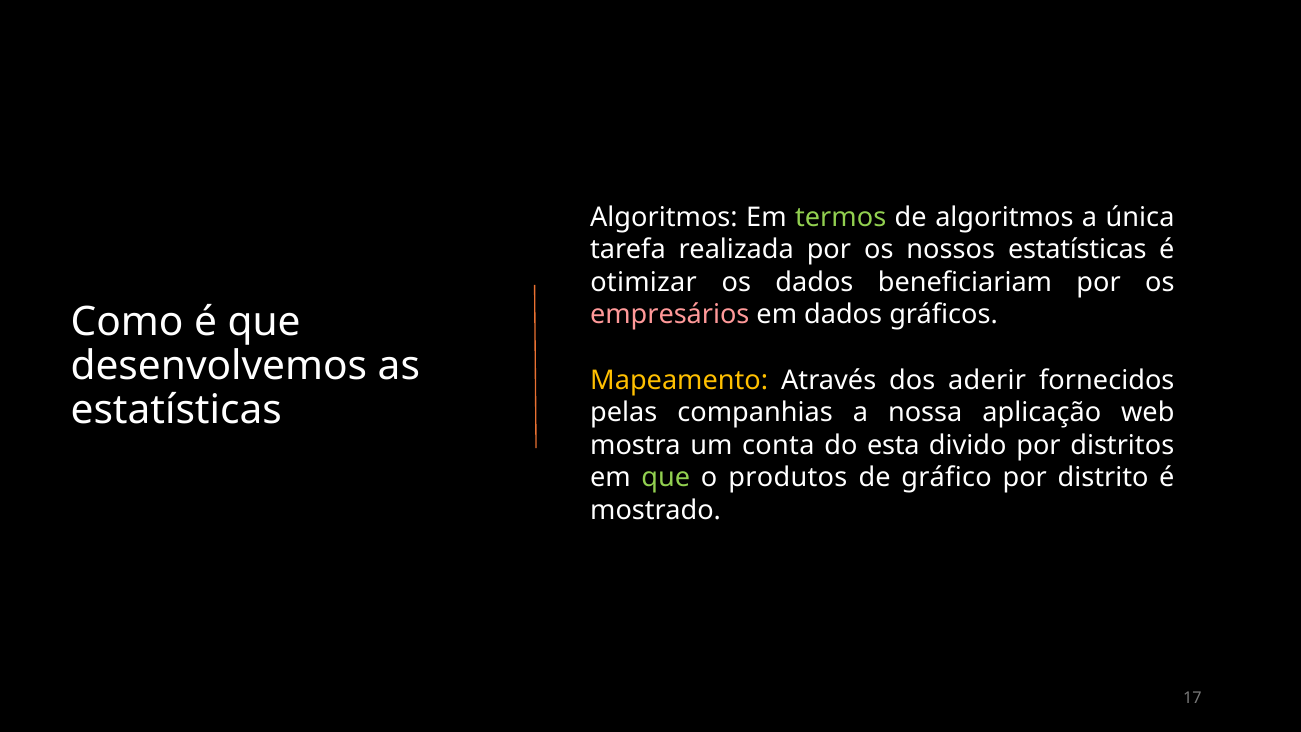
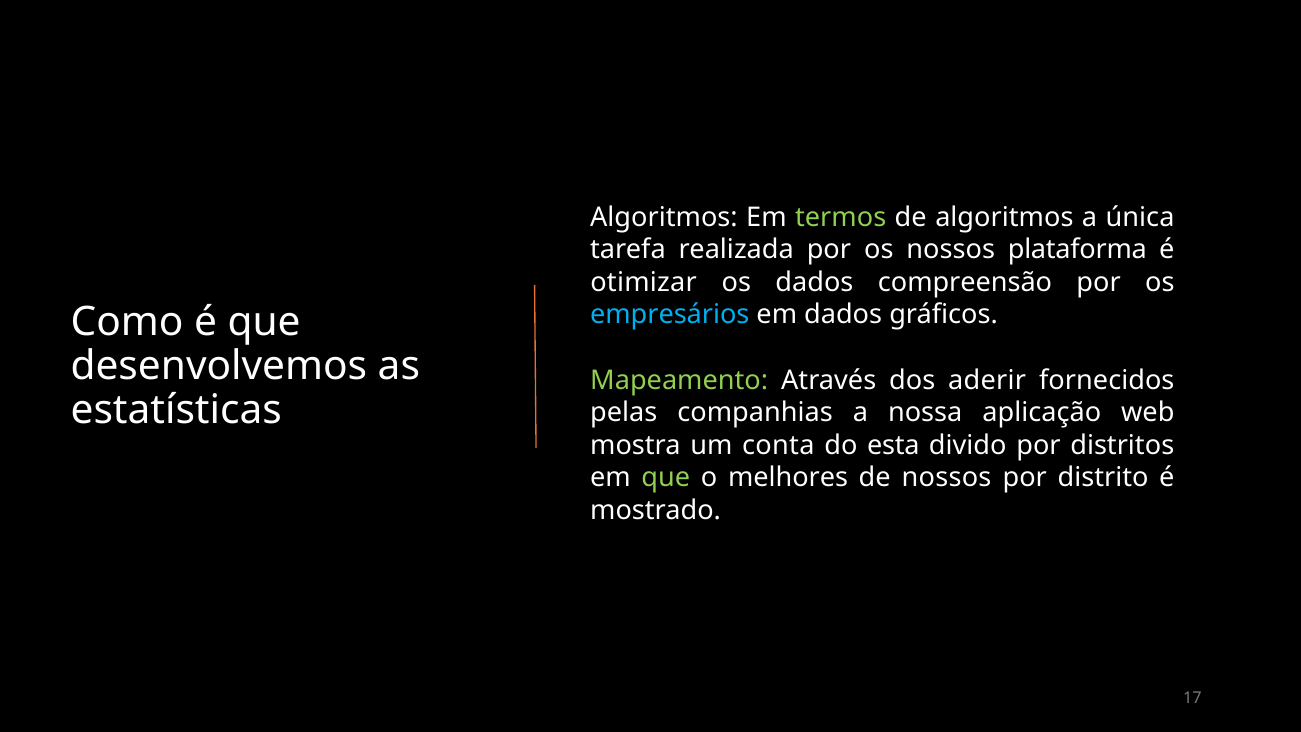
nossos estatísticas: estatísticas -> plataforma (1077, 250)
beneficiariam: beneficiariam -> compreensão (965, 282)
empresários colour: pink -> light blue (670, 315)
Mapeamento colour: yellow -> light green (679, 380)
produtos: produtos -> melhores (788, 478)
de gráfico: gráfico -> nossos (947, 478)
